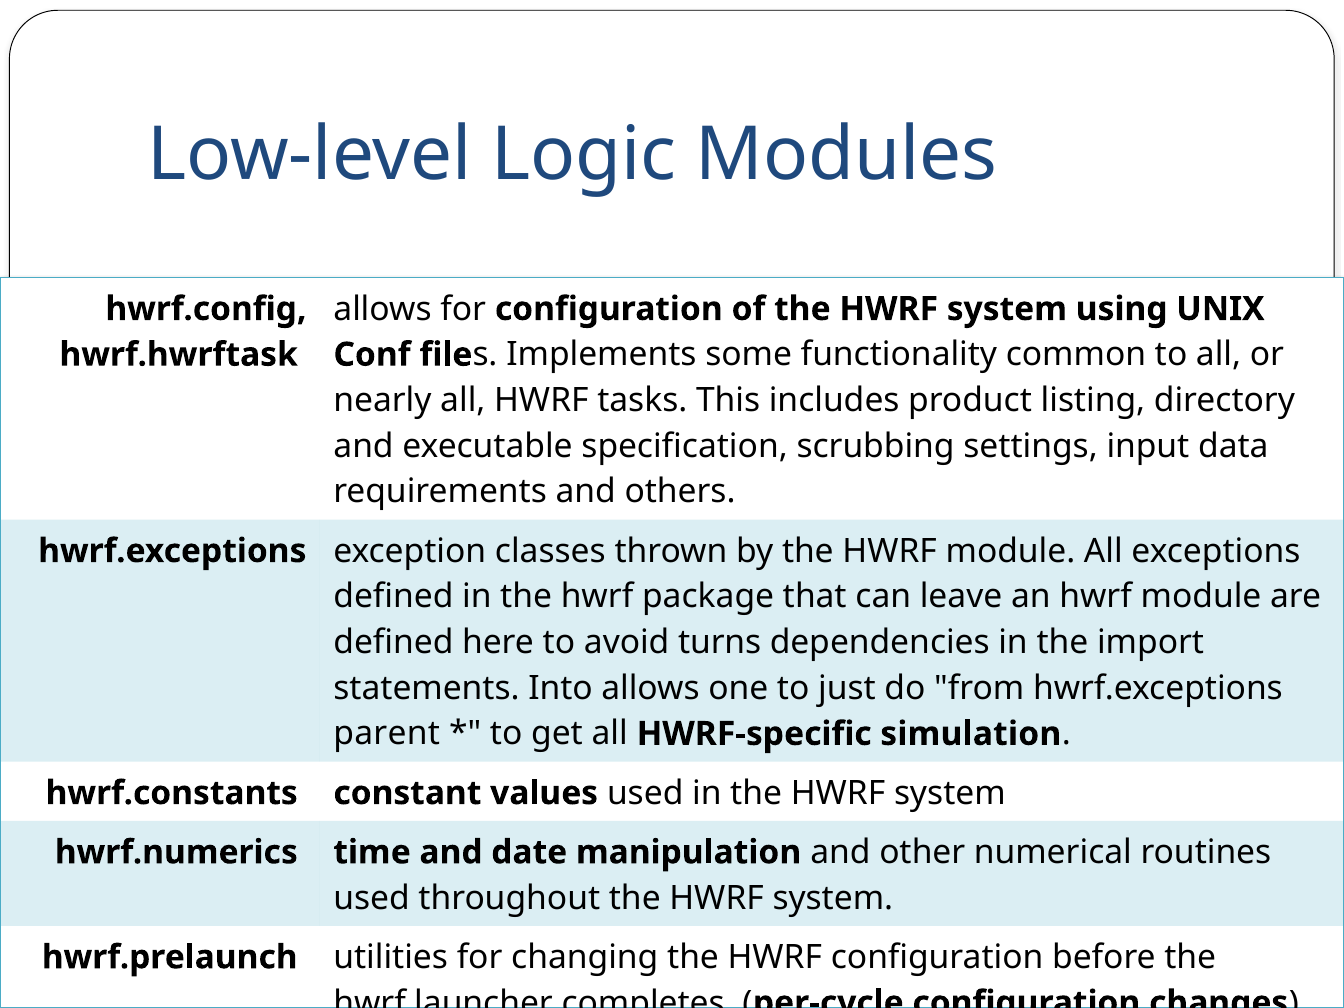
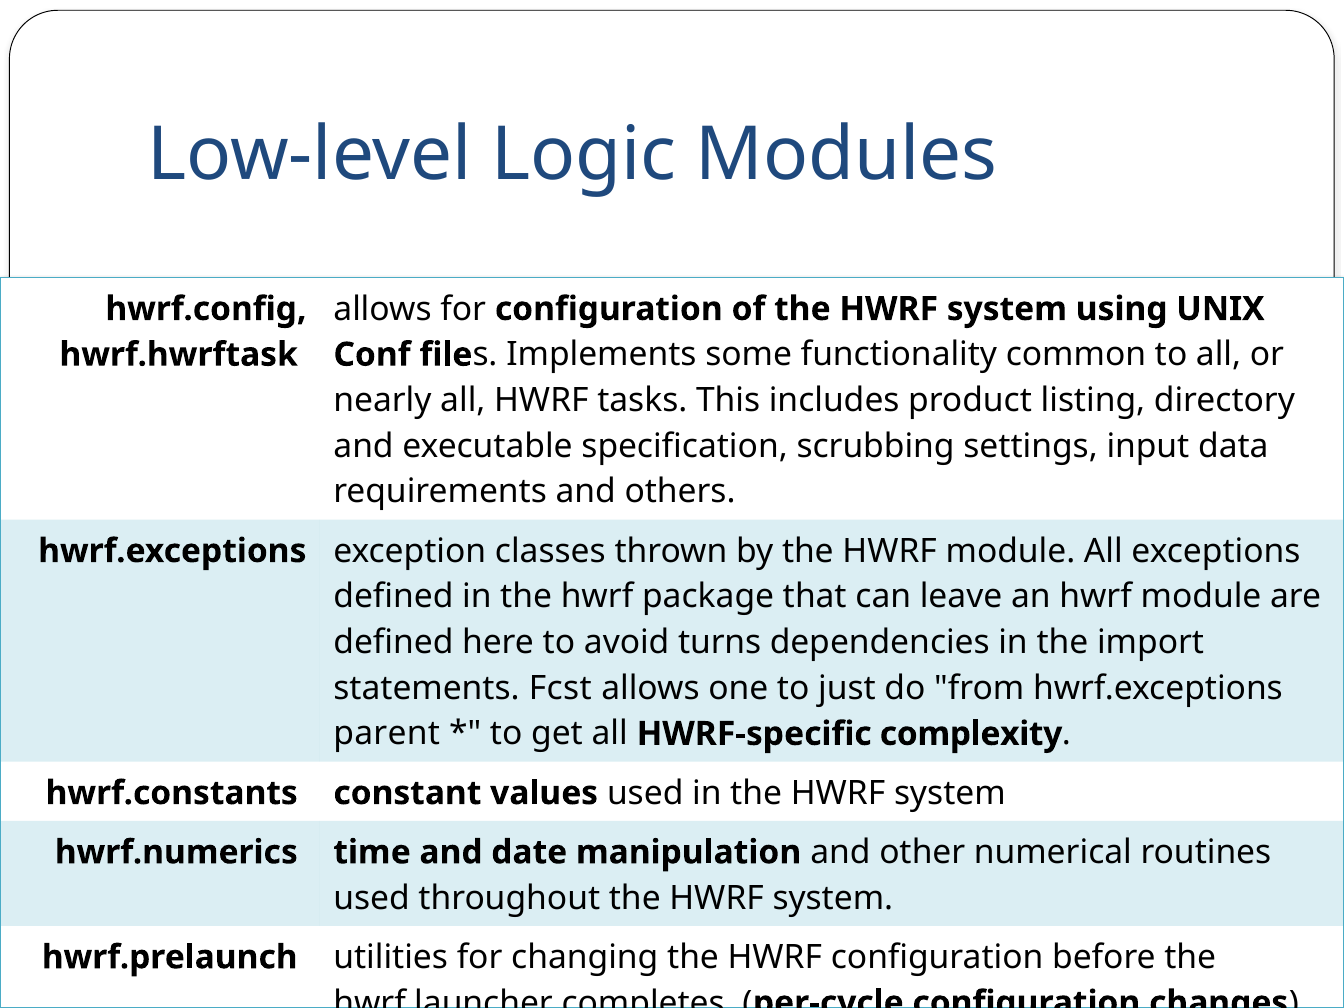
Into: Into -> Fcst (560, 688)
simulation: simulation -> complexity (971, 734)
